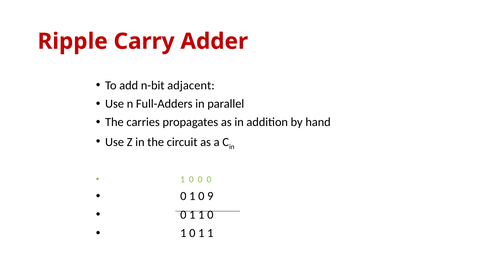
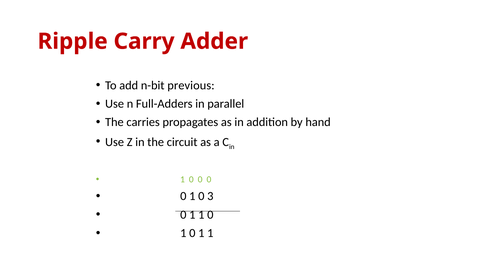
adjacent: adjacent -> previous (191, 85)
9: 9 -> 3 (210, 196)
